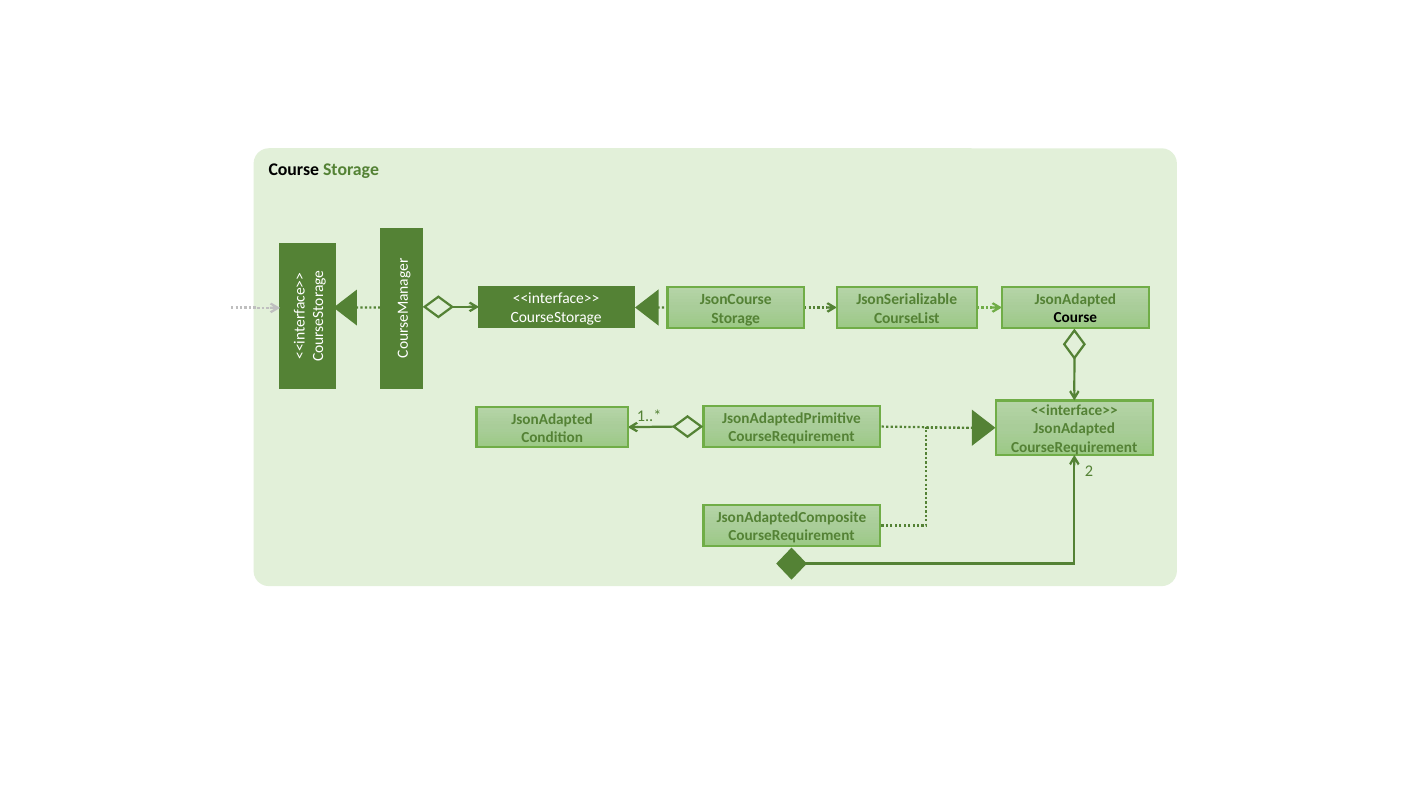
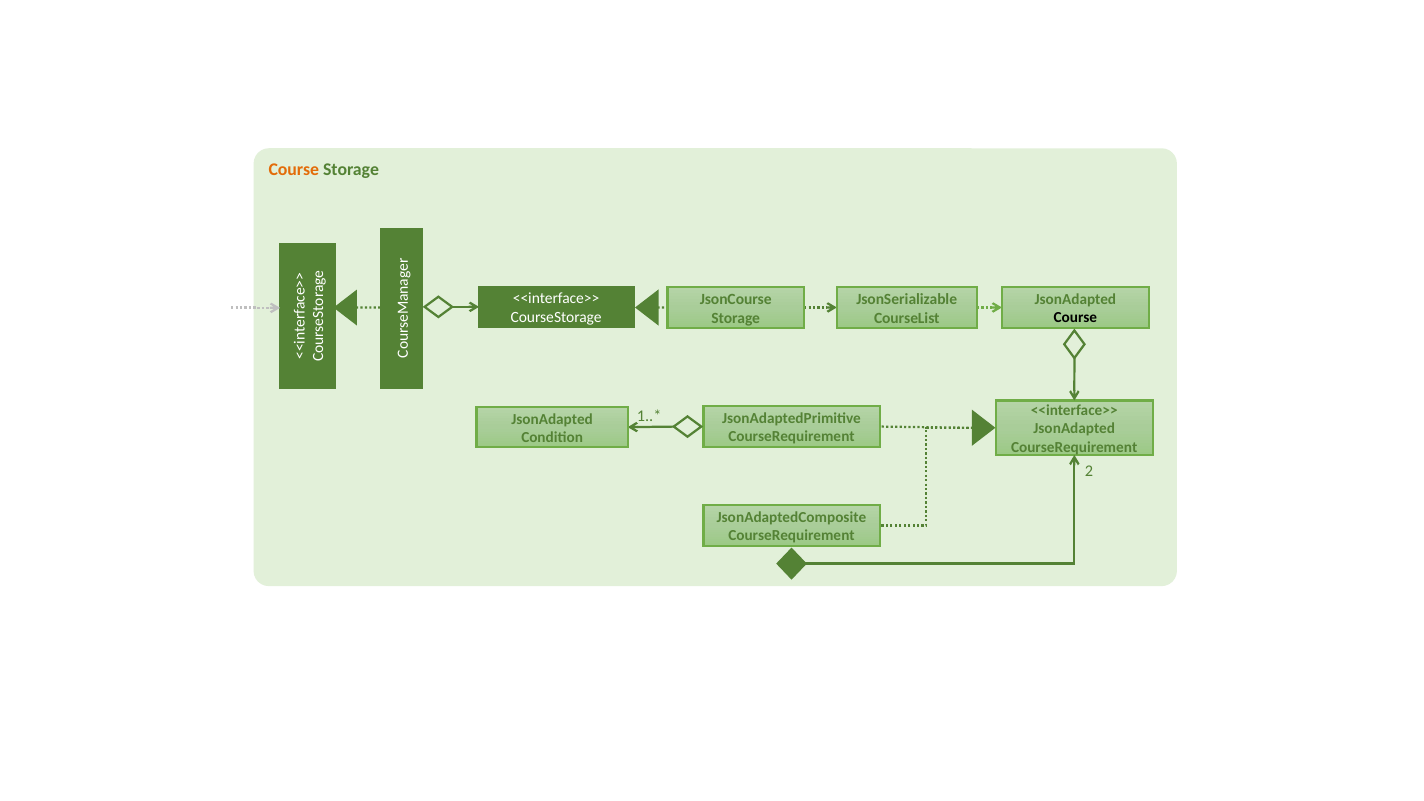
Course colour: black -> orange (294, 170)
